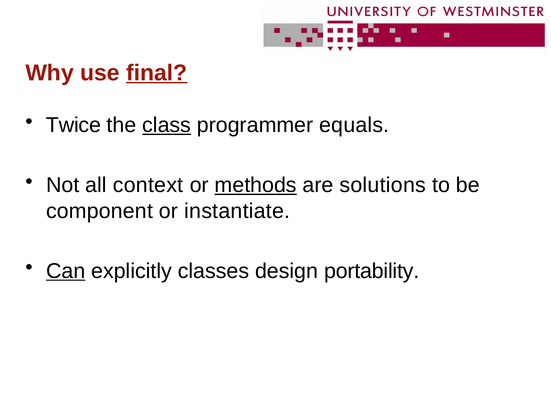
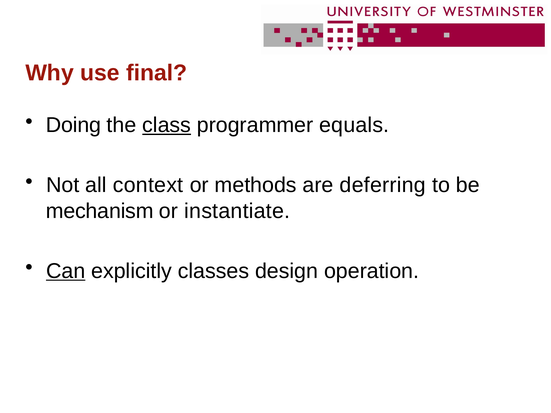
final underline: present -> none (157, 73)
Twice: Twice -> Doing (74, 125)
methods underline: present -> none (256, 185)
solutions: solutions -> deferring (383, 185)
component: component -> mechanism (100, 211)
portability: portability -> operation (372, 271)
